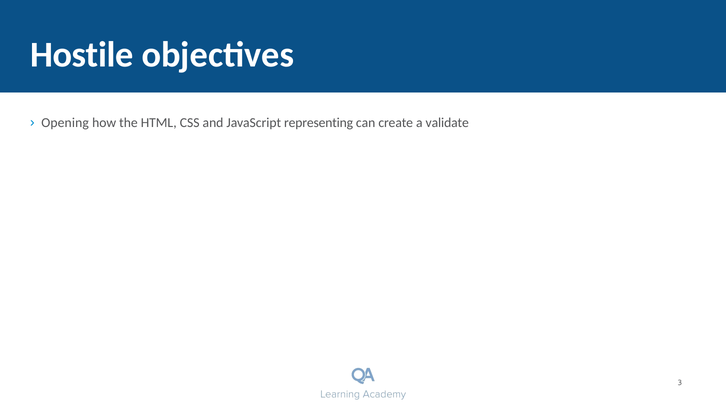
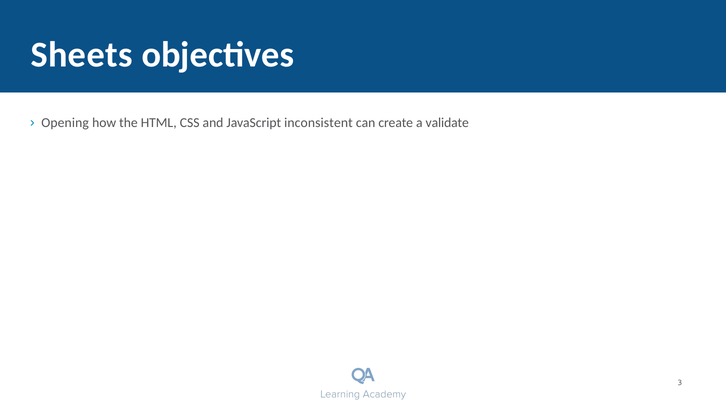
Hostile: Hostile -> Sheets (82, 55)
representing: representing -> inconsistent (318, 123)
